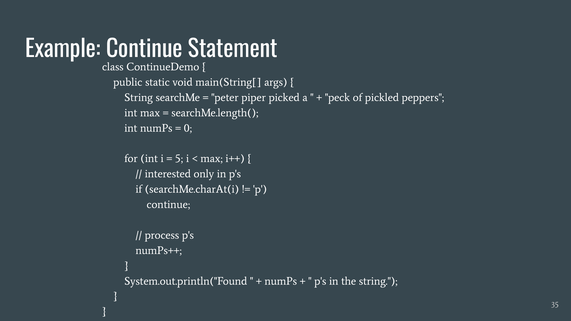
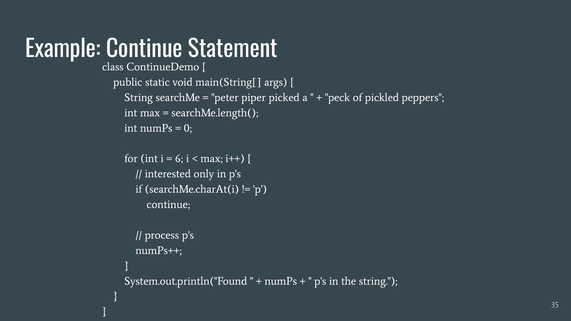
5: 5 -> 6 (179, 159)
